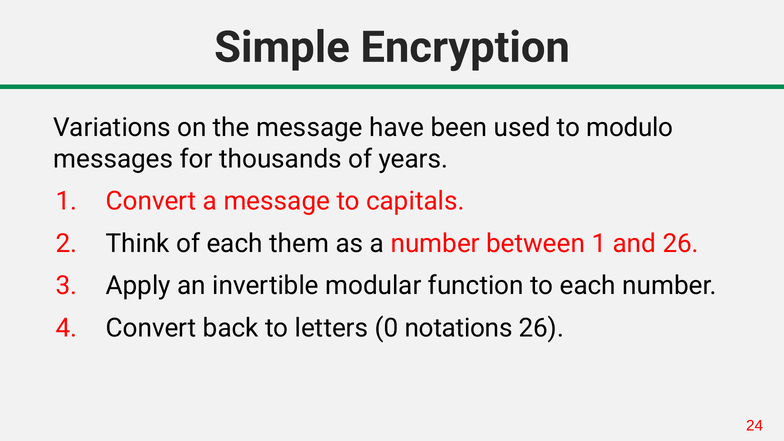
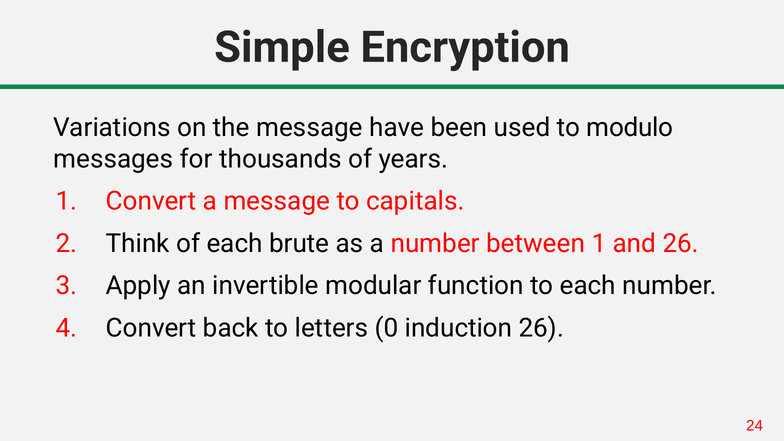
them: them -> brute (299, 243)
notations: notations -> induction (459, 328)
